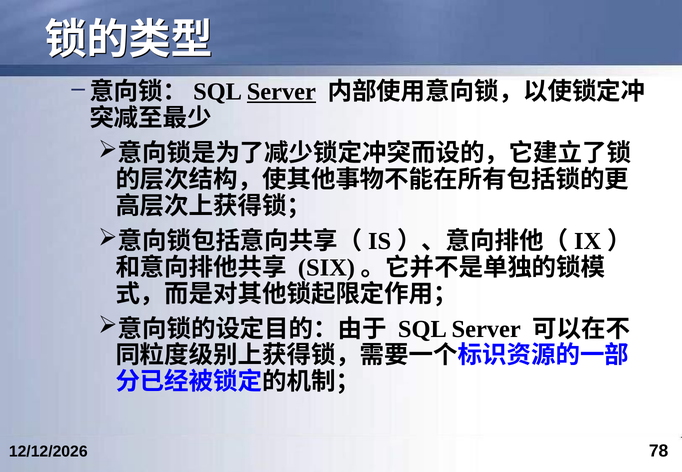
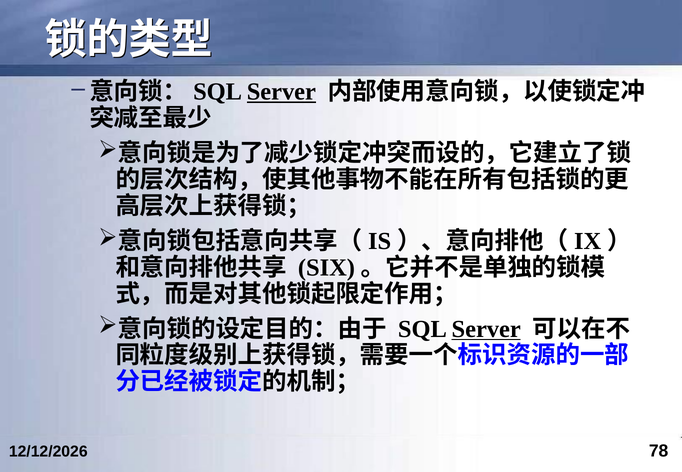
Server underline: none -> present (486, 329)
